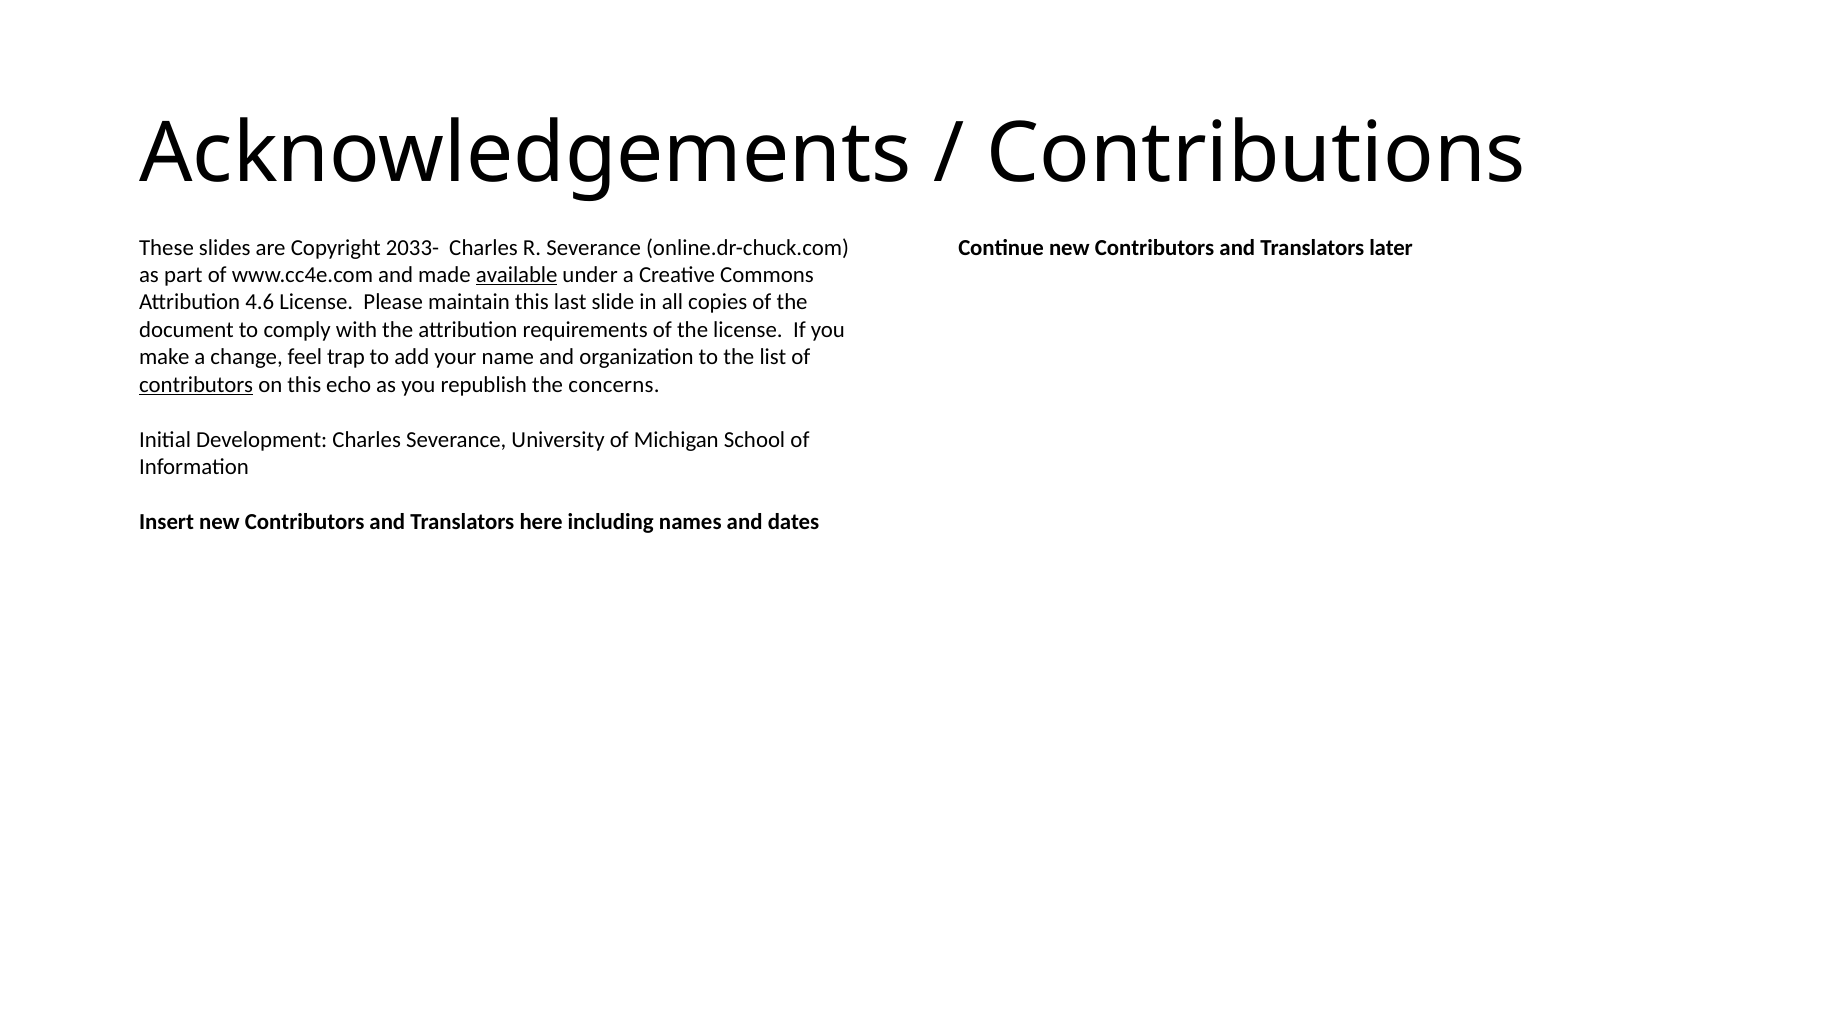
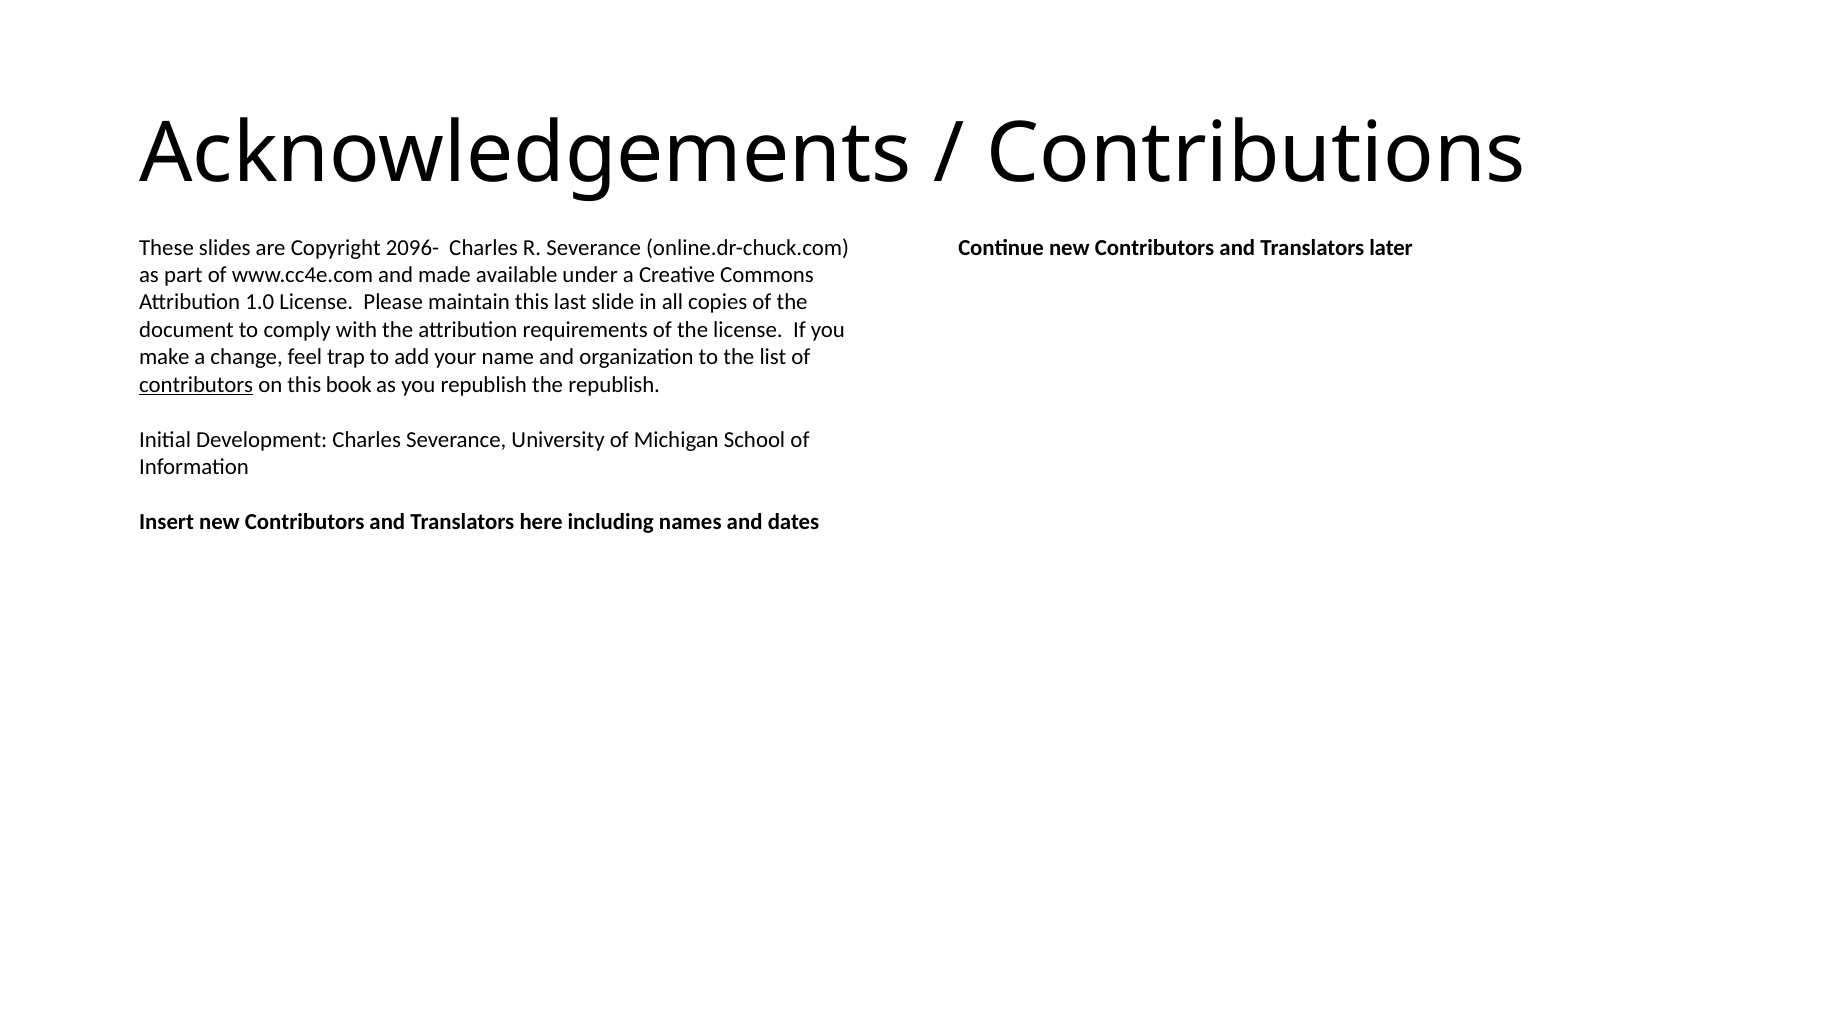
2033-: 2033- -> 2096- (412, 247)
available underline: present -> none (517, 275)
4.6: 4.6 -> 1.0 (260, 302)
echo: echo -> book (349, 385)
the concerns: concerns -> republish (614, 385)
